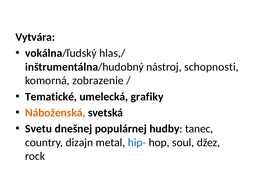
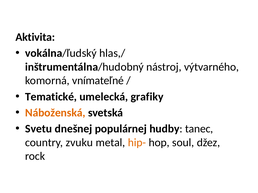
Vytvára: Vytvára -> Aktivita (35, 37)
schopnosti: schopnosti -> výtvarného (212, 67)
zobrazenie: zobrazenie -> vnímateľné (98, 81)
dizajn: dizajn -> zvuku (79, 143)
hip- colour: blue -> orange (137, 143)
